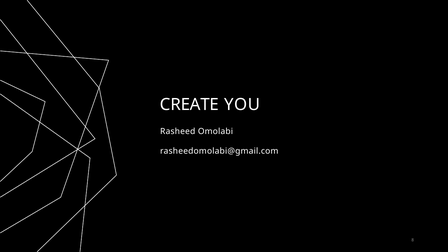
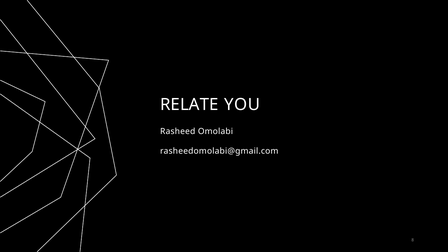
CREATE: CREATE -> RELATE (189, 105)
